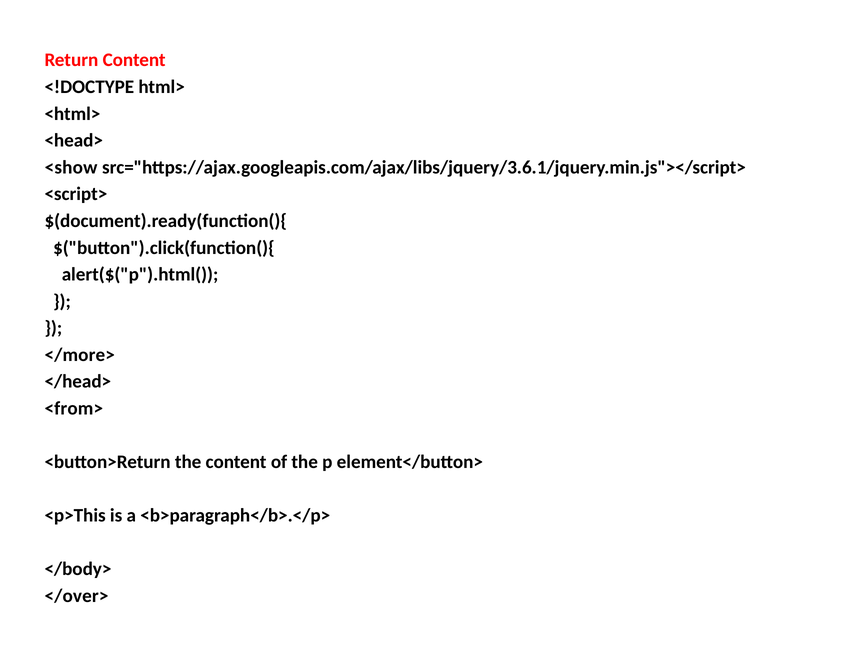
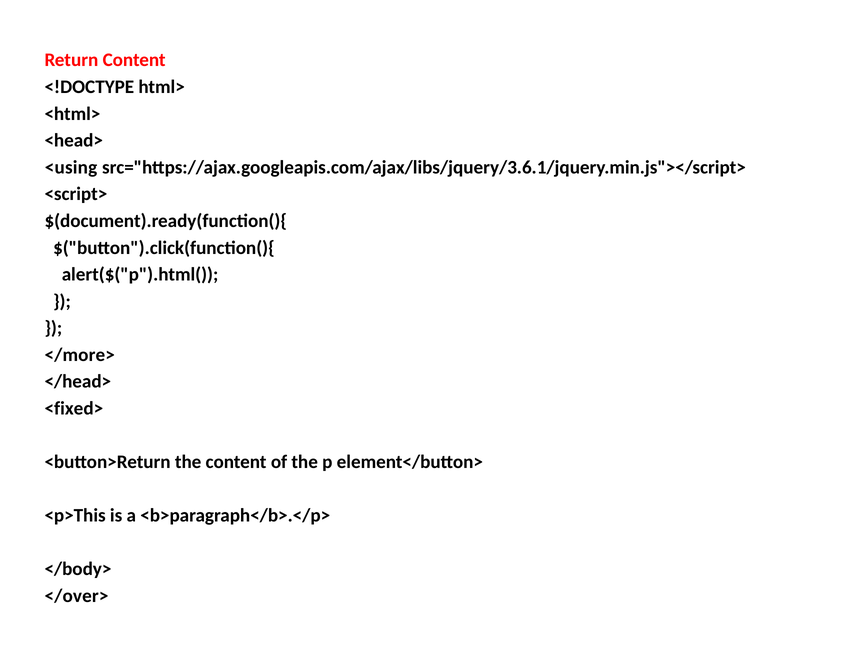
<show: <show -> <using (71, 167)
<from>: <from> -> <fixed> (74, 409)
